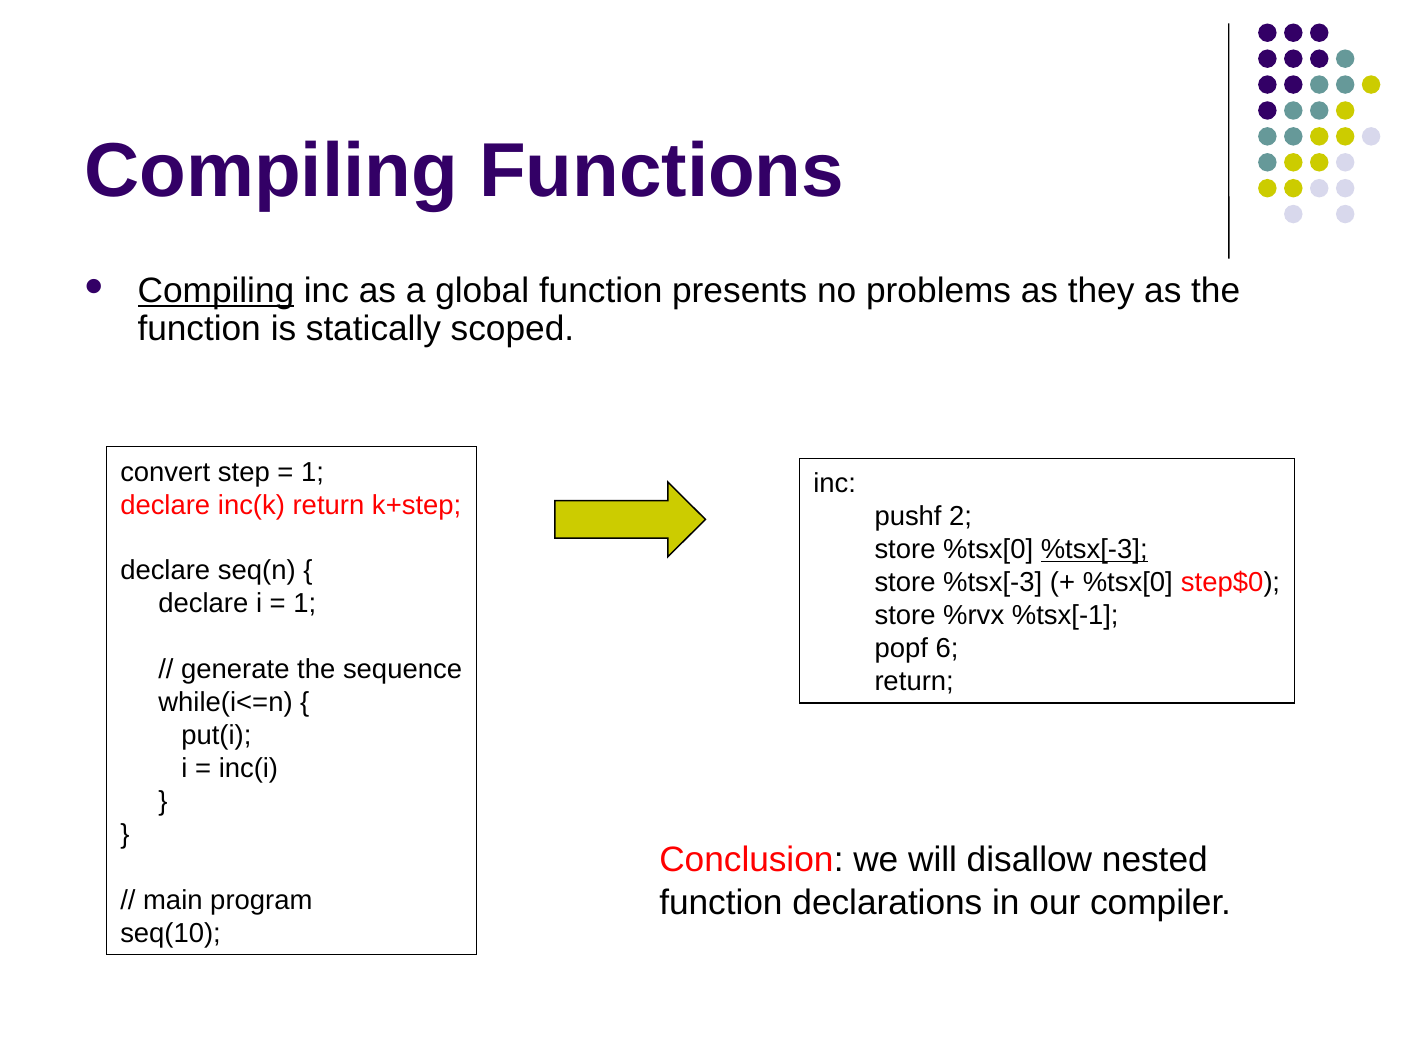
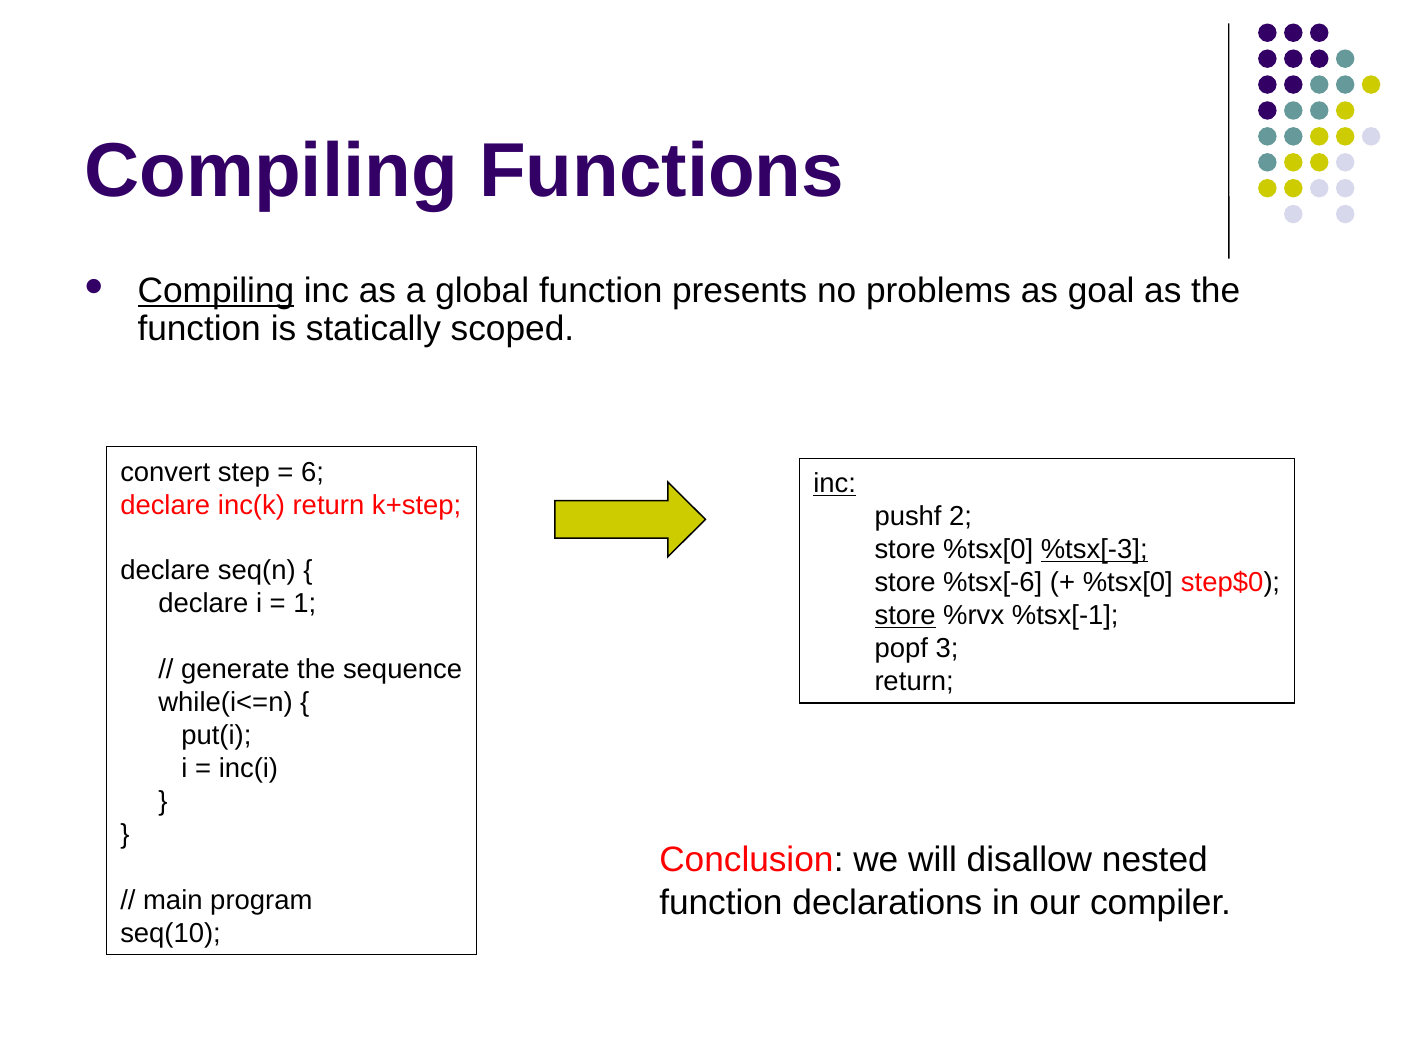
they: they -> goal (1101, 291)
1: 1 -> 6 (313, 472)
inc underline: none -> present (835, 484)
store %tsx[-3: %tsx[-3 -> %tsx[-6 (993, 583)
store underline: none -> present (905, 616)
6: 6 -> 3 (947, 649)
